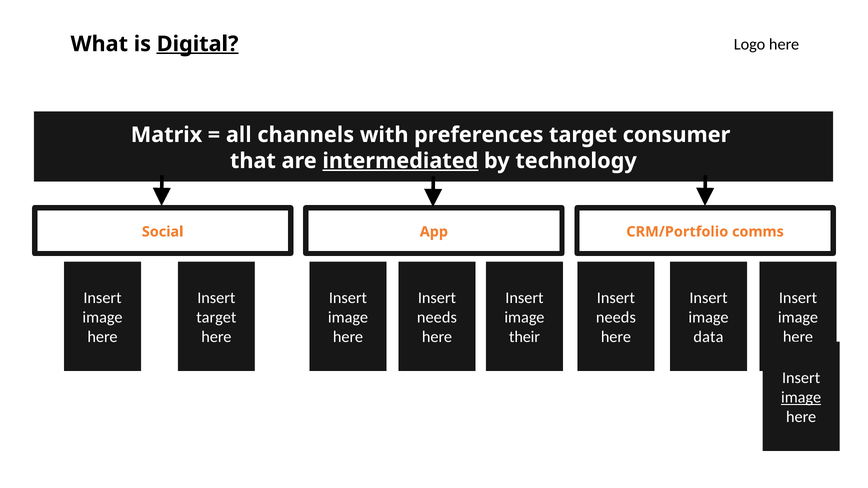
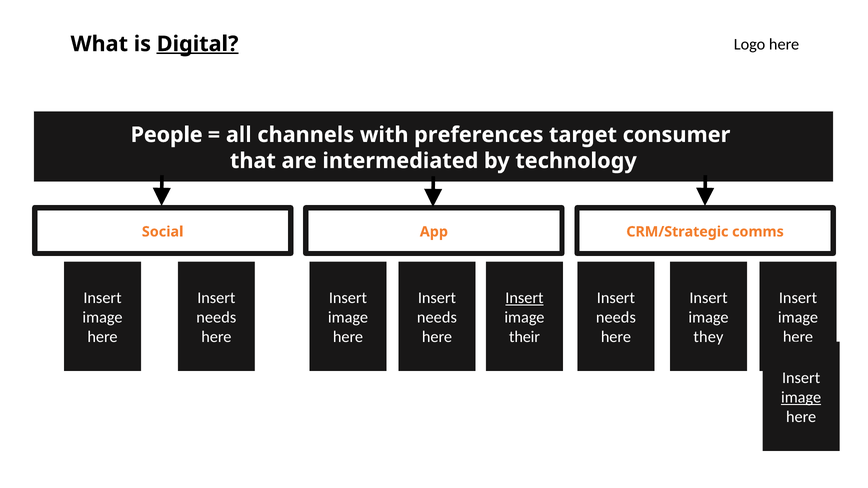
Matrix: Matrix -> People (167, 135)
intermediated underline: present -> none (400, 161)
CRM/Portfolio: CRM/Portfolio -> CRM/Strategic (677, 232)
Insert underline: none -> present (524, 298)
target: target -> needs (216, 318)
data: data -> they (708, 337)
